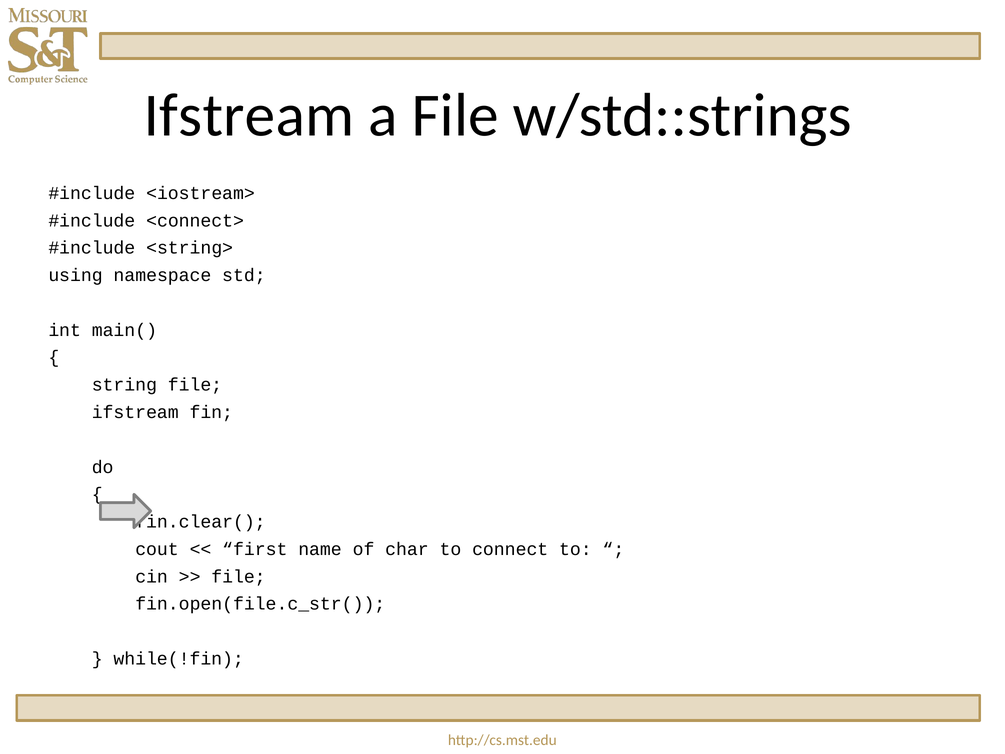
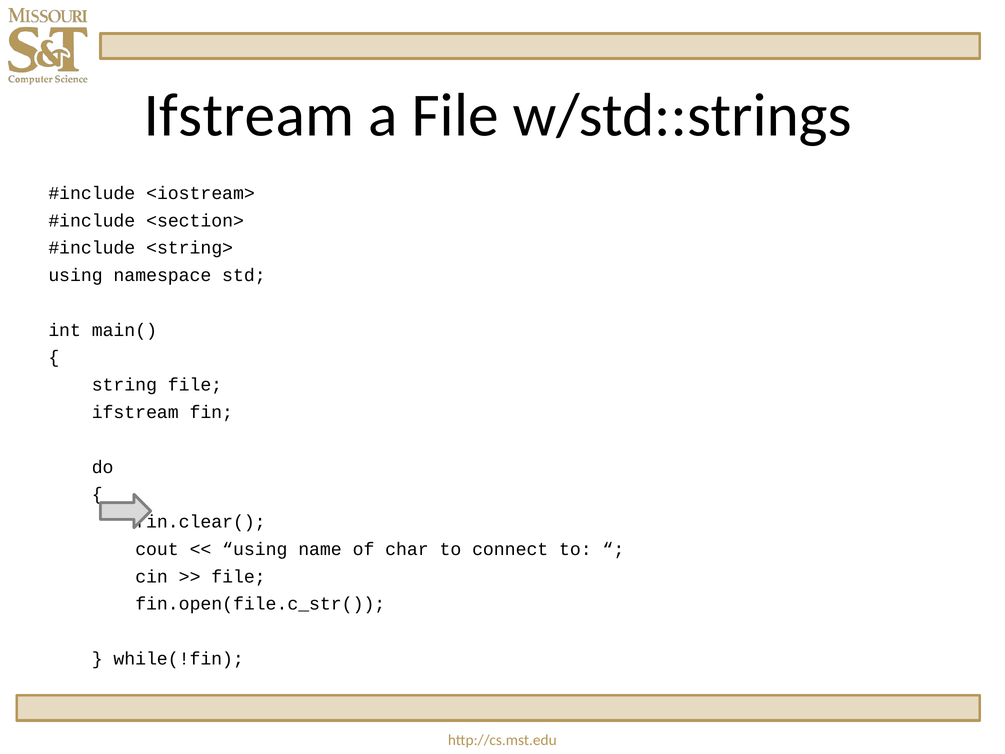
<connect>: <connect> -> <section> (195, 220)
first: first -> using (255, 549)
